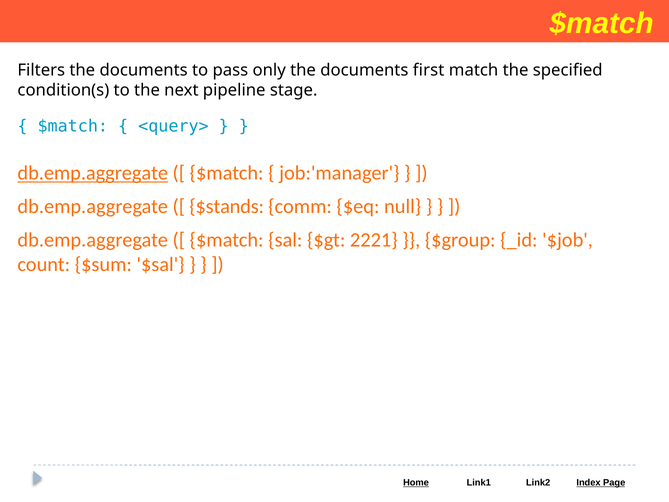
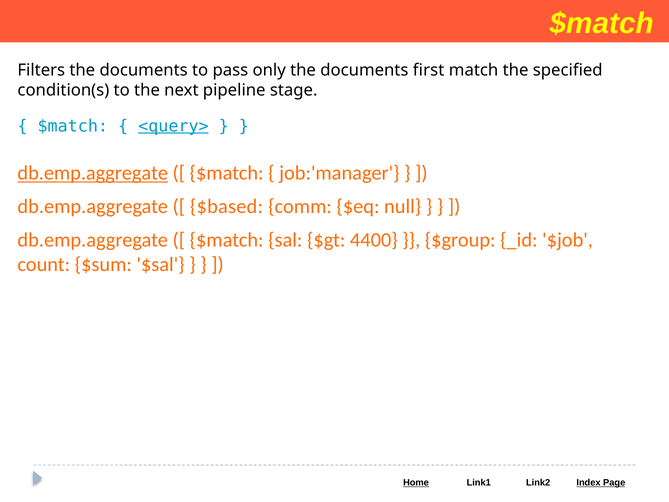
<query> underline: none -> present (173, 126)
$stands: $stands -> $based (226, 206)
2221: 2221 -> 4400 (374, 240)
